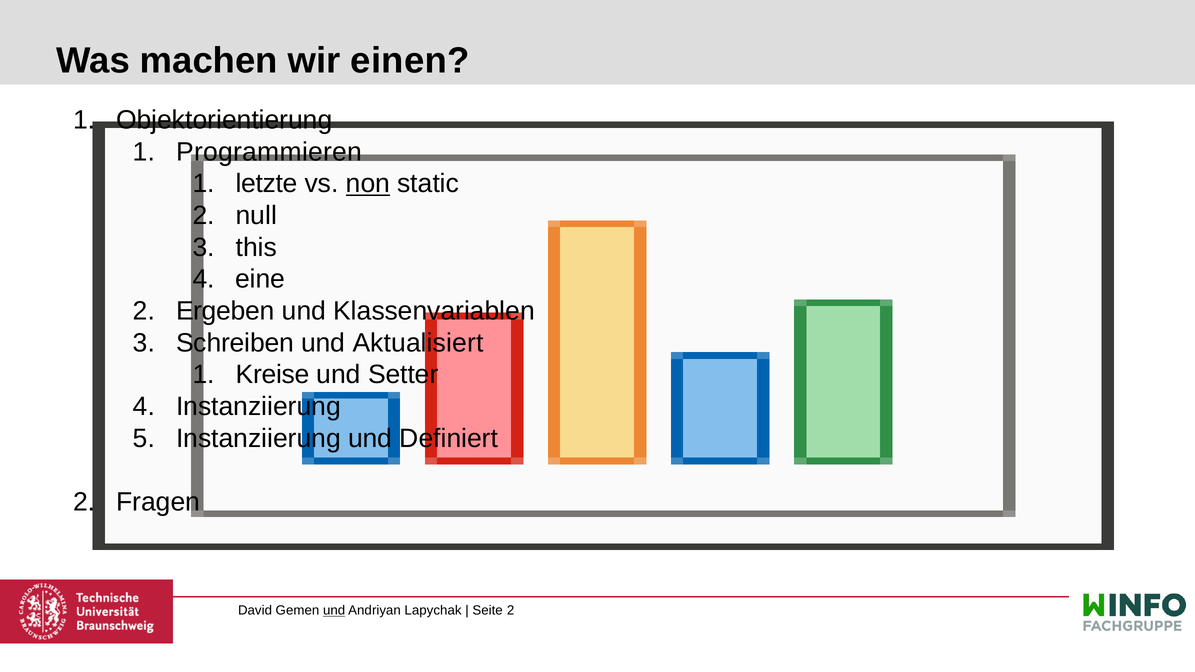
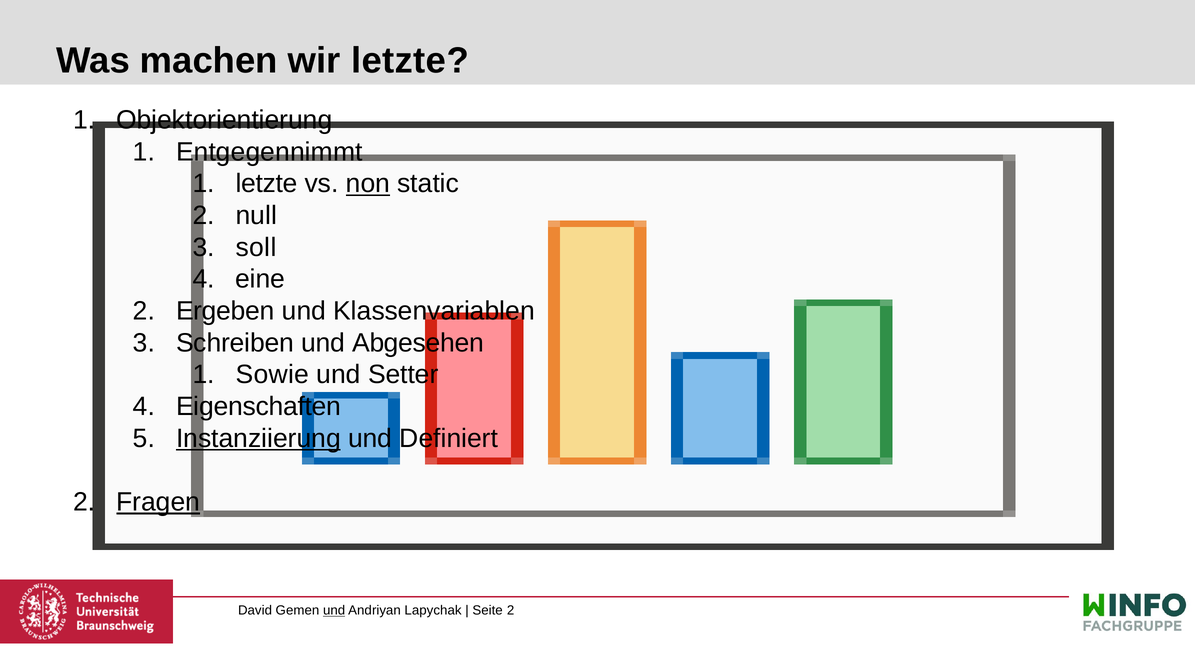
wir einen: einen -> letzte (410, 61)
Programmieren: Programmieren -> Entgegennimmt (269, 152)
this: this -> soll (256, 247)
Aktualisiert: Aktualisiert -> Abgesehen (418, 343)
Kreise: Kreise -> Sowie (272, 375)
Instanziierung: Instanziierung -> Eigenschaften (259, 407)
Instanziierung underline: none -> present (258, 439)
Fragen underline: none -> present (158, 502)
